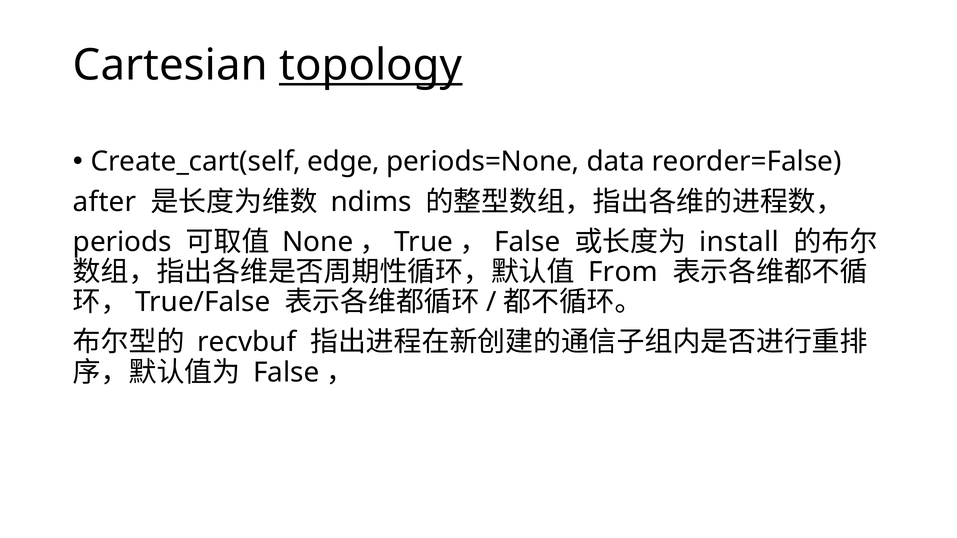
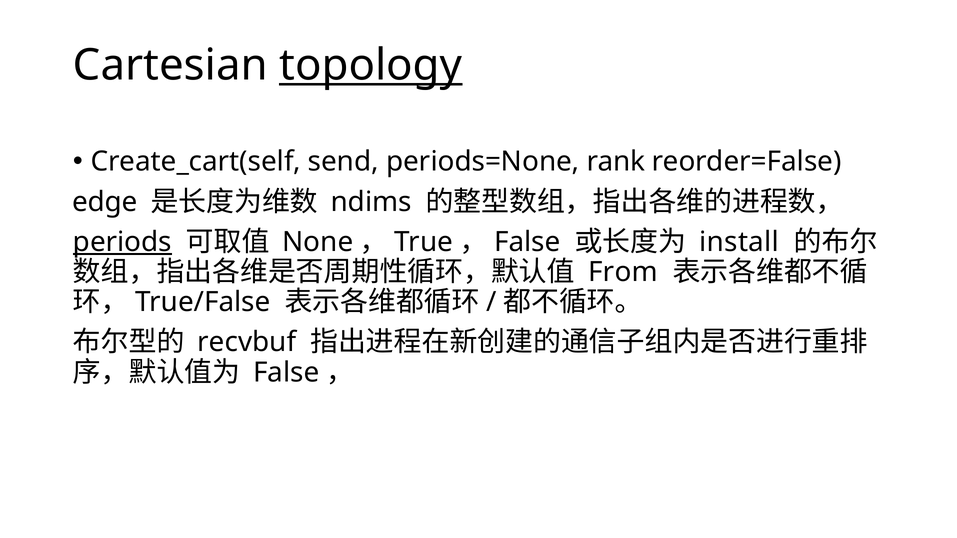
edge: edge -> send (343, 162)
data: data -> rank (616, 162)
after: after -> edge (105, 202)
periods underline: none -> present (122, 242)
